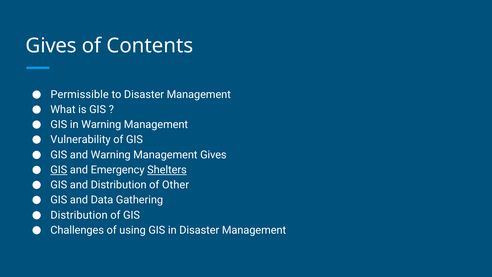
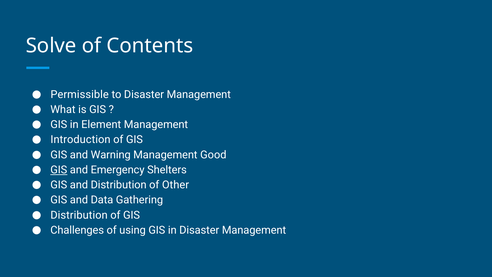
Gives: Gives -> Solve (51, 46)
in Warning: Warning -> Element (101, 124)
Vulnerability: Vulnerability -> Introduction (80, 140)
Management Gives: Gives -> Good (213, 155)
Shelters underline: present -> none (167, 170)
